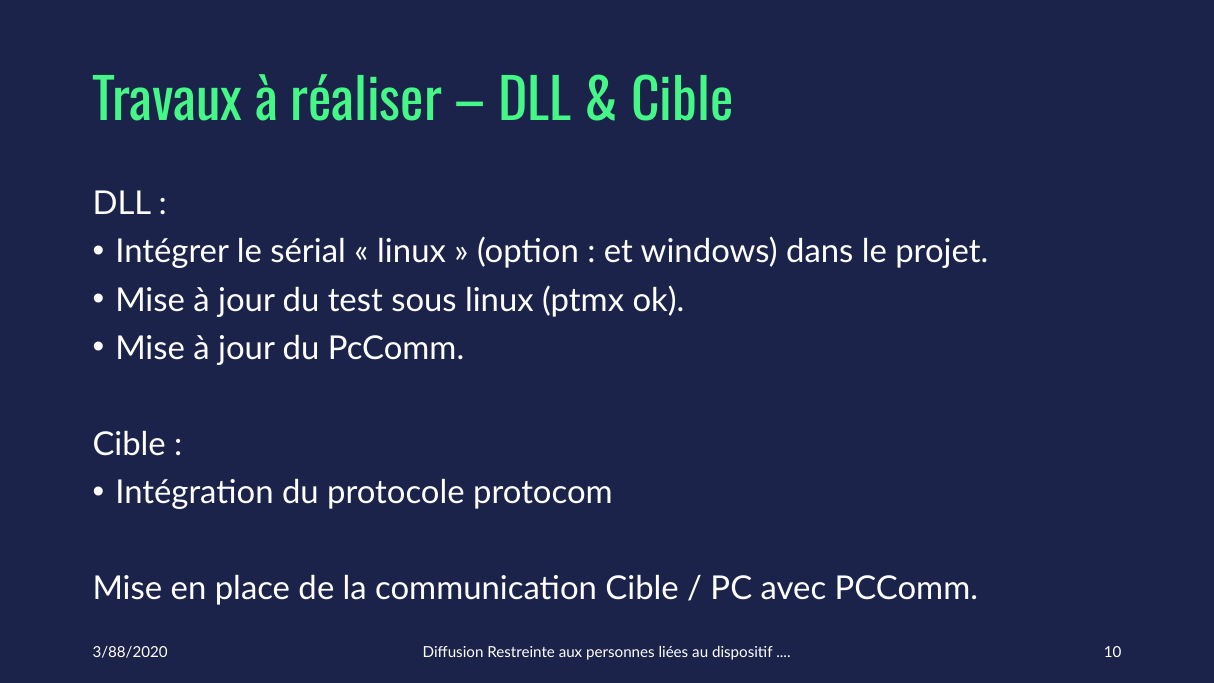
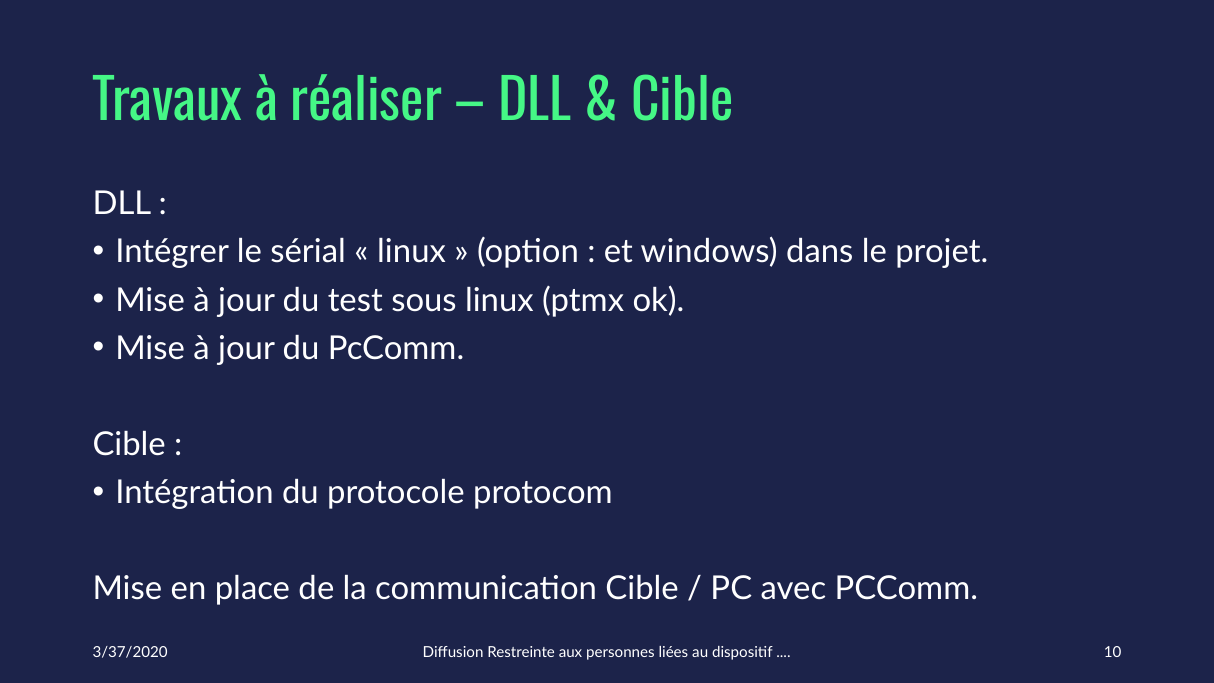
3/88/2020: 3/88/2020 -> 3/37/2020 (130, 652)
